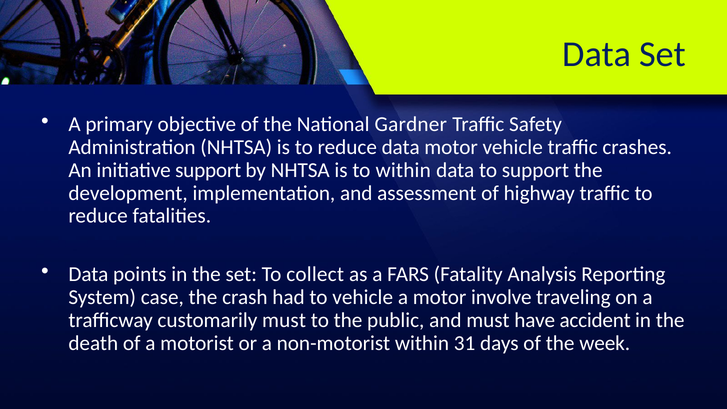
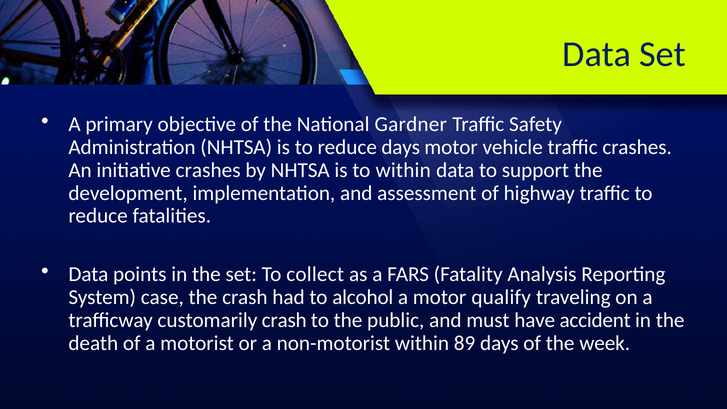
reduce data: data -> days (401, 147)
initiative support: support -> crashes (208, 170)
to vehicle: vehicle -> alcohol (363, 297)
involve: involve -> qualify (501, 297)
customarily must: must -> crash (284, 320)
31: 31 -> 89 (465, 343)
